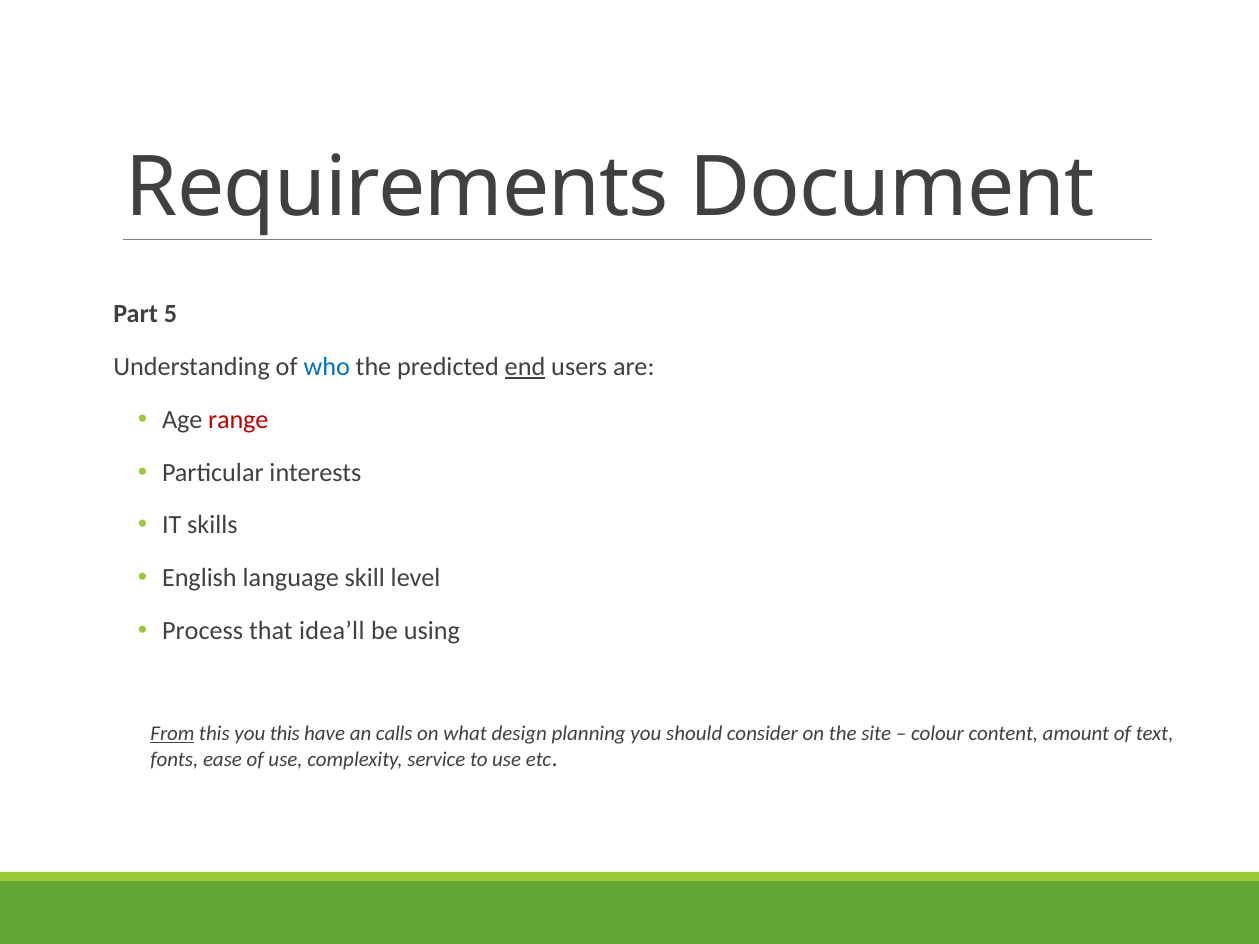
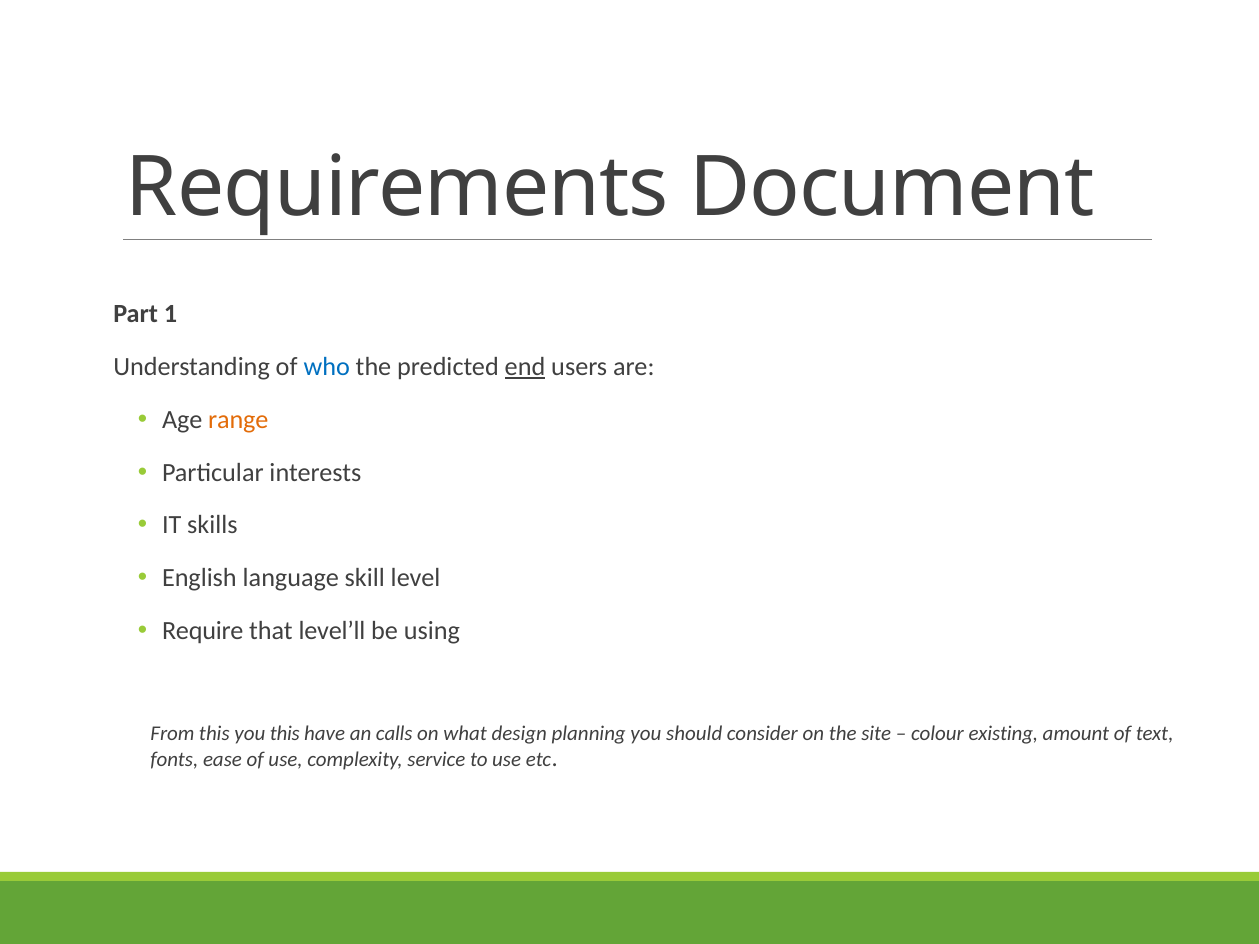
5: 5 -> 1 (170, 314)
range colour: red -> orange (238, 420)
Process: Process -> Require (203, 631)
idea’ll: idea’ll -> level’ll (332, 631)
From underline: present -> none (172, 734)
content: content -> existing (1003, 734)
